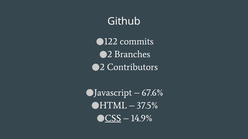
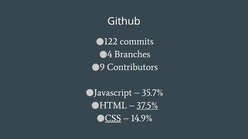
2: 2 -> 4 (110, 54)
2: 2 -> 9 (102, 67)
67.6%: 67.6% -> 35.7% (153, 93)
37.5% underline: none -> present (147, 106)
